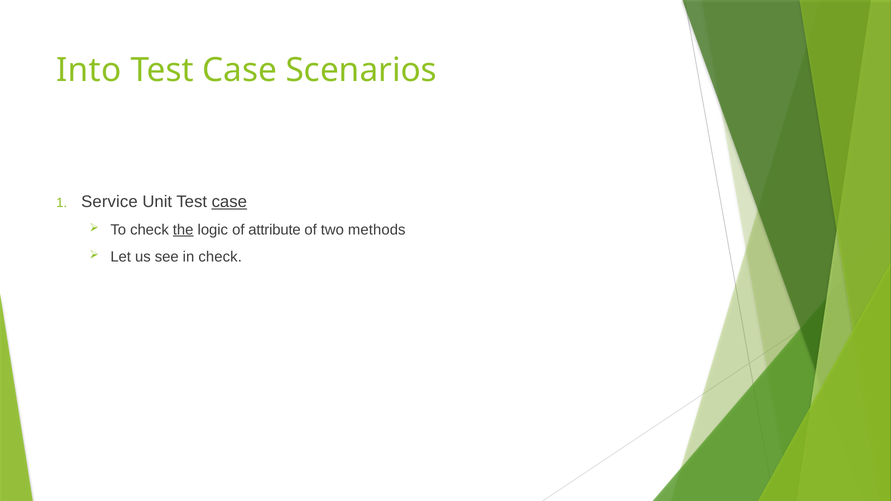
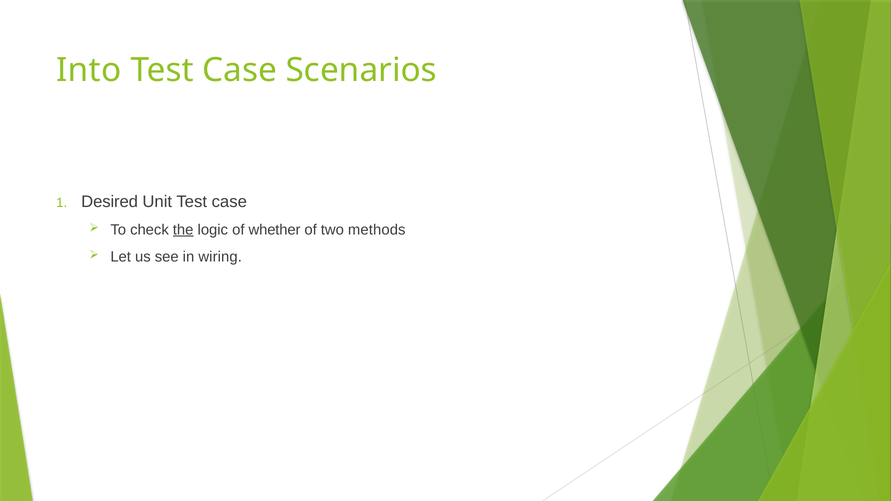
Service: Service -> Desired (110, 202)
case underline: present -> none (229, 202)
attribute: attribute -> whether (275, 230)
in check: check -> wiring (220, 257)
